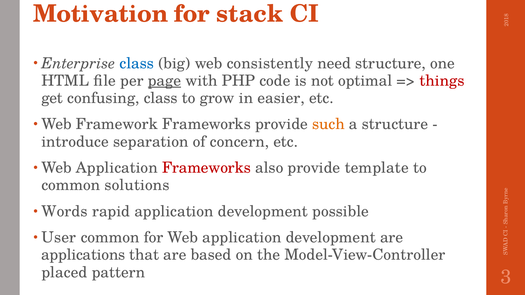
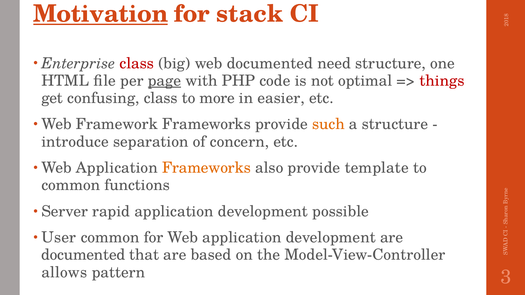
Motivation underline: none -> present (101, 14)
class colour: blue -> red (137, 63)
web consistently: consistently -> documented (270, 63)
grow: grow -> more (217, 98)
Frameworks colour: red -> orange (206, 168)
solutions: solutions -> functions (137, 185)
Words: Words -> Server (65, 212)
applications: applications -> documented (83, 255)
placed: placed -> allows (64, 273)
